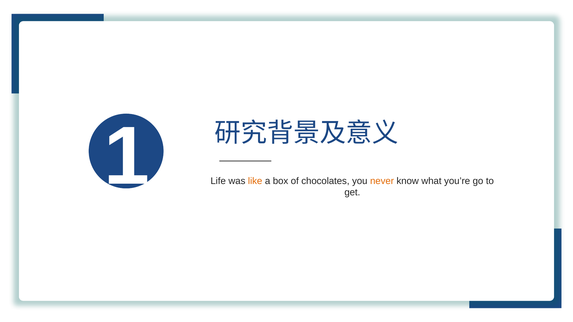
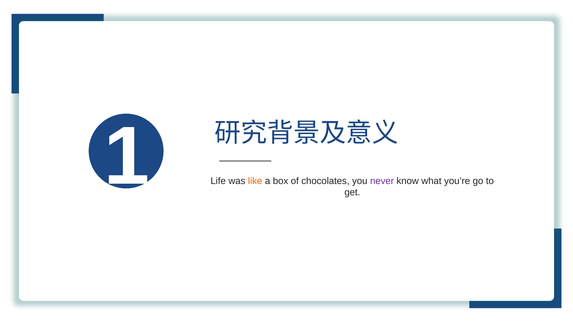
never colour: orange -> purple (382, 181)
